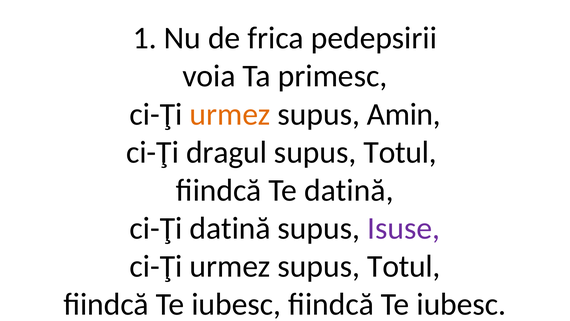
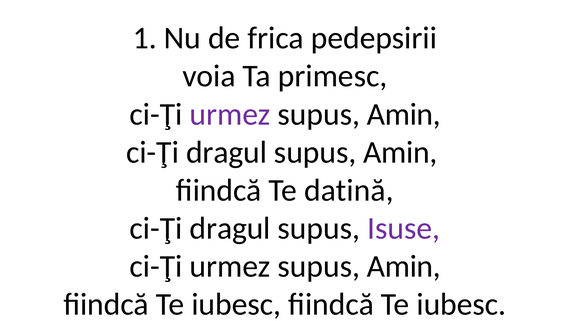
urmez colour: orange -> purple (230, 114)
Totul: Totul -> Amin (400, 152)
datină: datină -> dragul (230, 228)
Totul: Totul -> Amin (404, 266)
